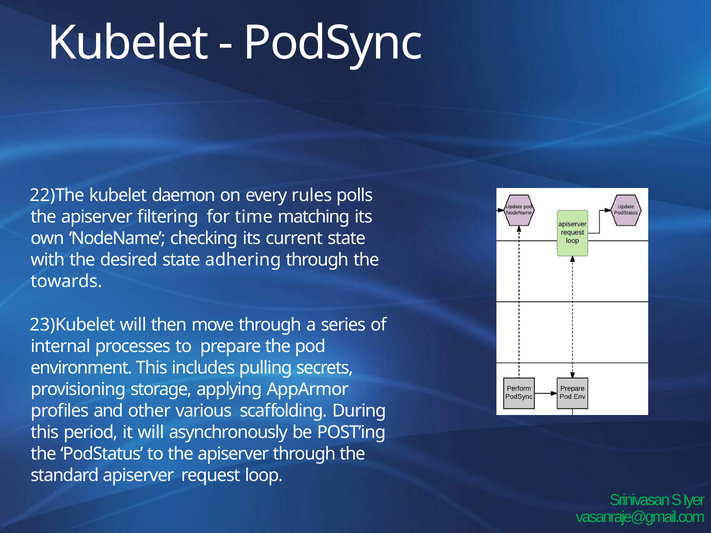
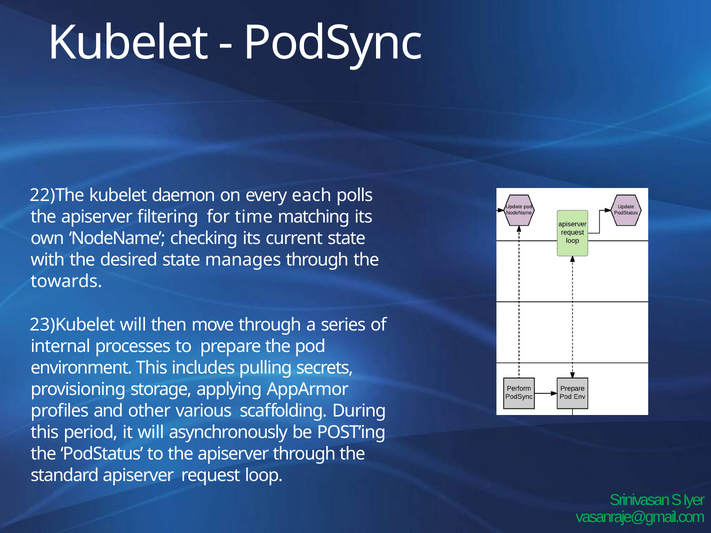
rules: rules -> each (312, 196)
adhering: adhering -> manages (243, 260)
